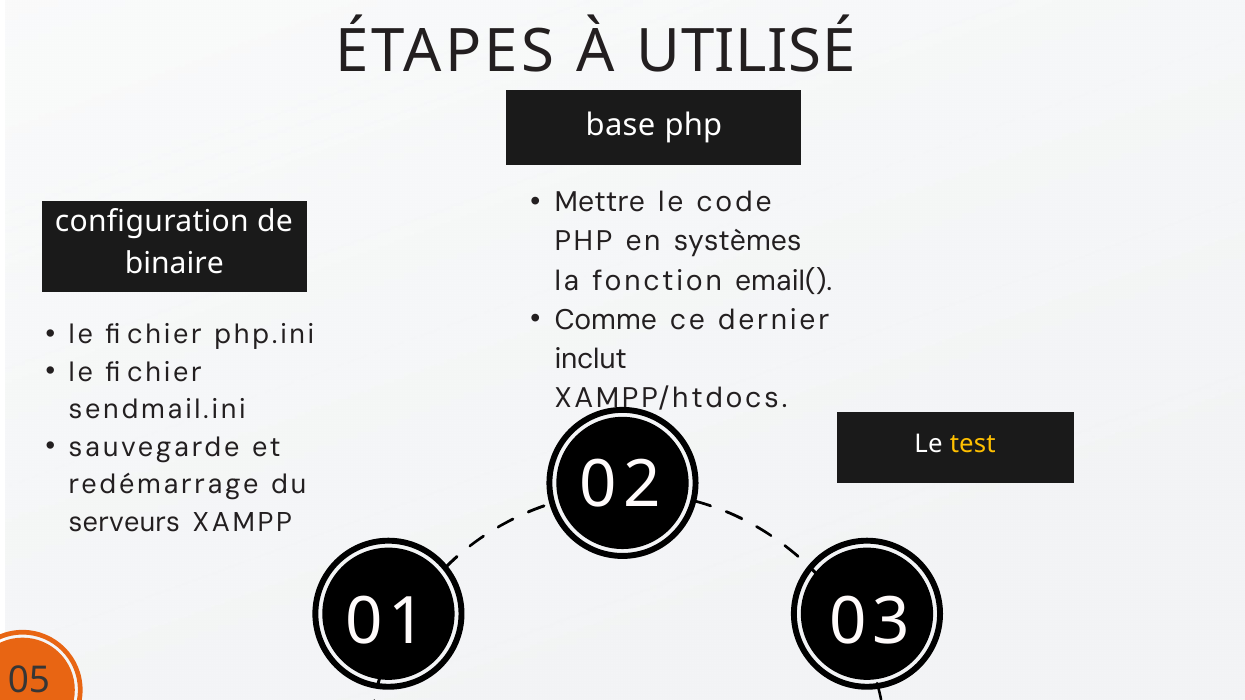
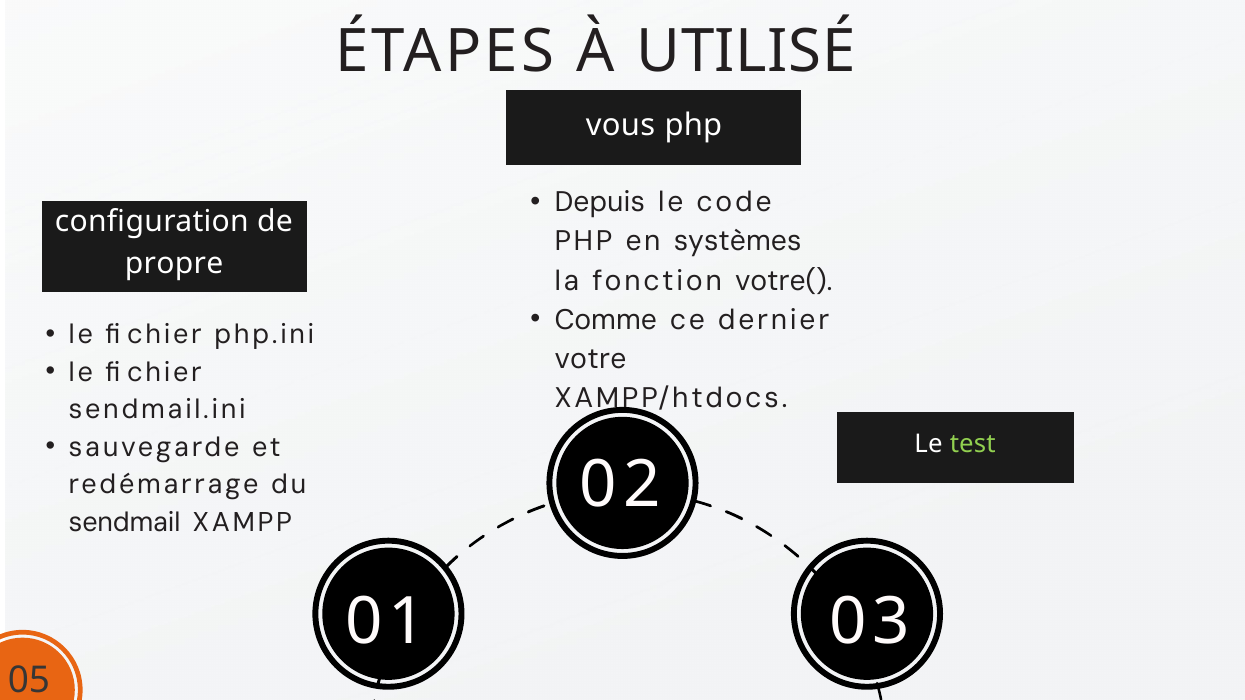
base: base -> vous (620, 125)
Mettre: Mettre -> Depuis (600, 203)
binaire: binaire -> propre (174, 264)
email(: email( -> votre( (784, 281)
inclut: inclut -> votre (590, 359)
test colour: yellow -> light green (973, 445)
serveurs: serveurs -> sendmail (125, 523)
